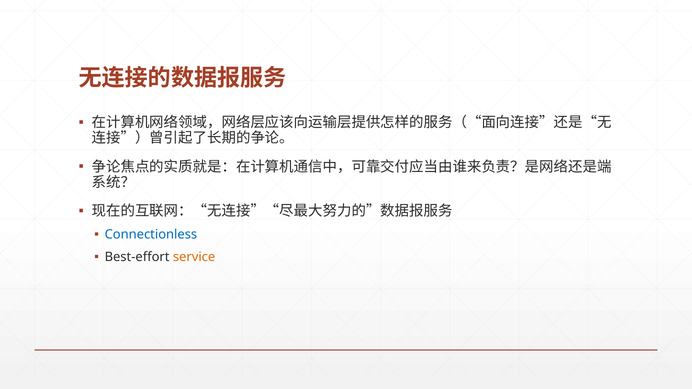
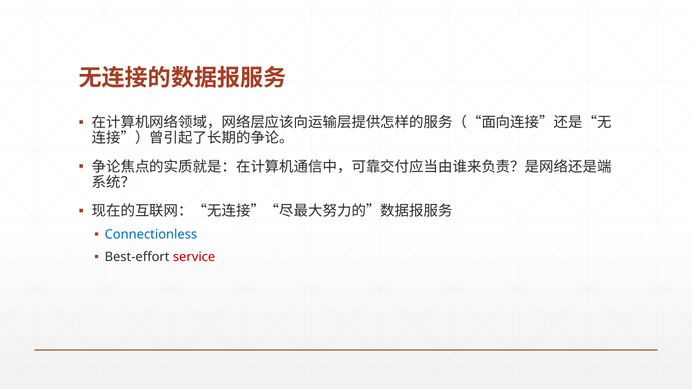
service colour: orange -> red (194, 257)
